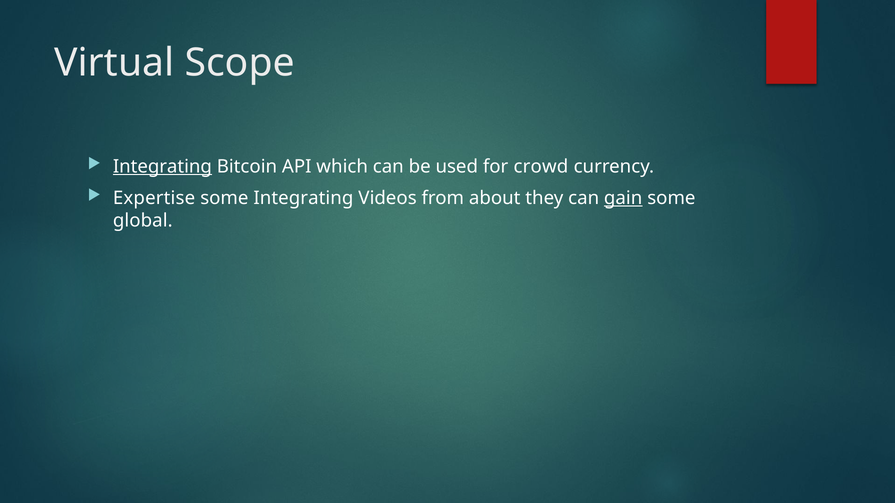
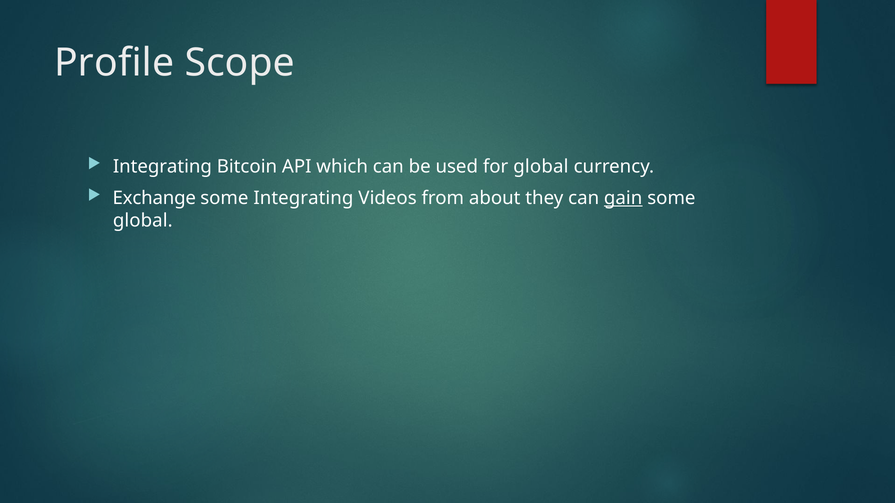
Virtual: Virtual -> Profile (114, 63)
Integrating underline: present -> none (162, 167)
for crowd: crowd -> global (541, 167)
Expertise: Expertise -> Exchange (154, 198)
